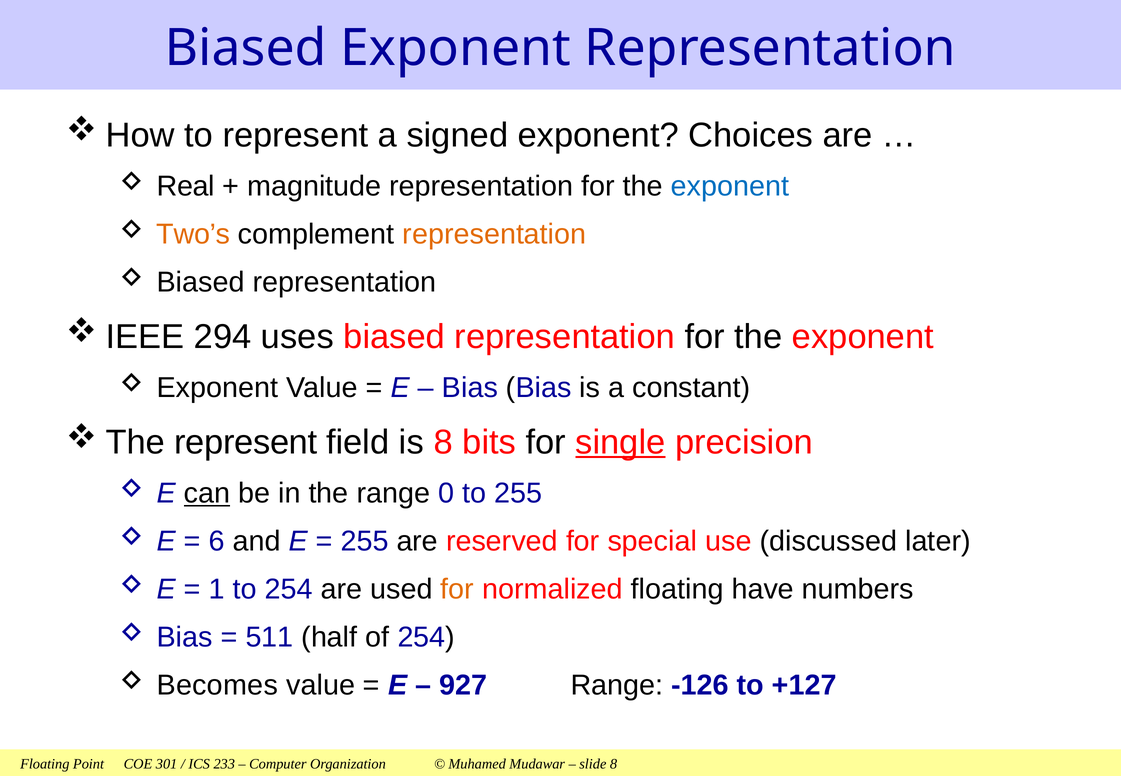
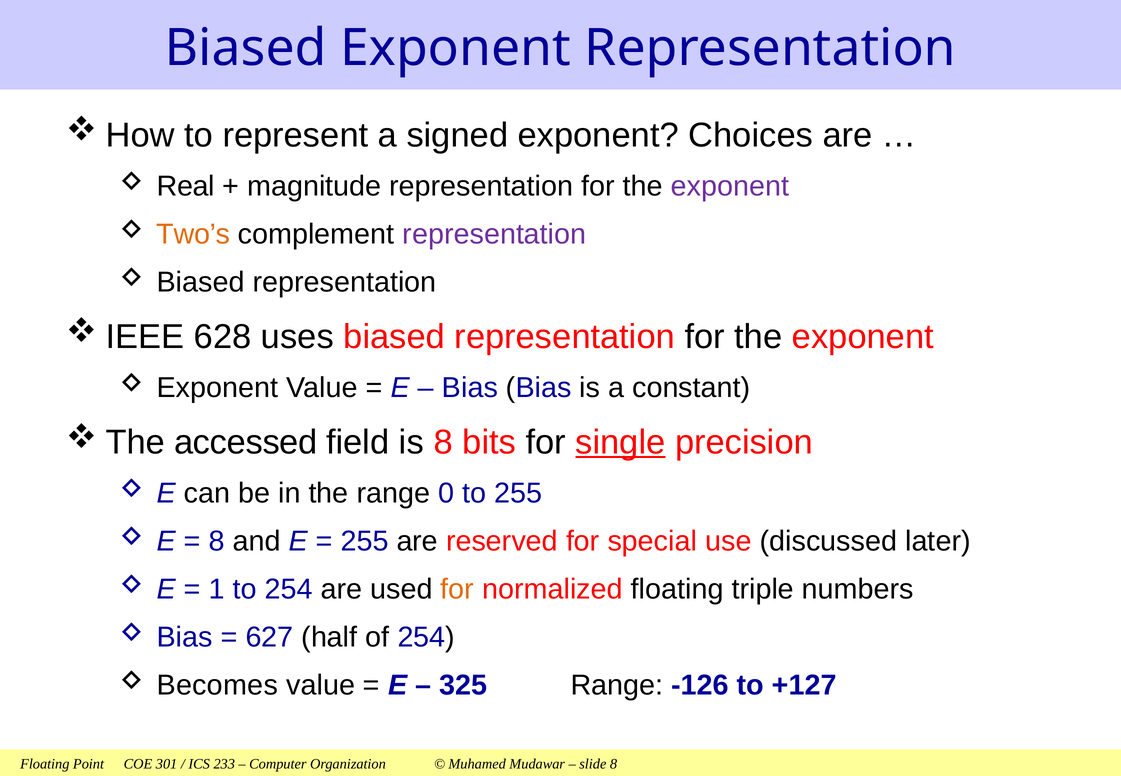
exponent colour: blue -> purple (730, 186)
representation colour: orange -> purple (494, 234)
294: 294 -> 628 (223, 337)
represent: represent -> accessed (246, 442)
can underline: present -> none (207, 493)
6: 6 -> 8 (217, 541)
have: have -> triple (763, 589)
511: 511 -> 627 (269, 637)
927: 927 -> 325 (463, 685)
